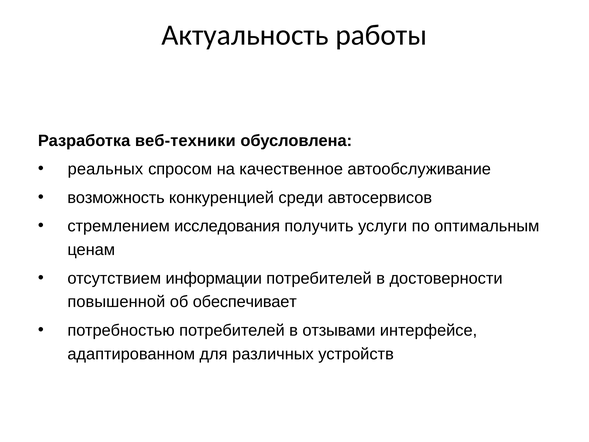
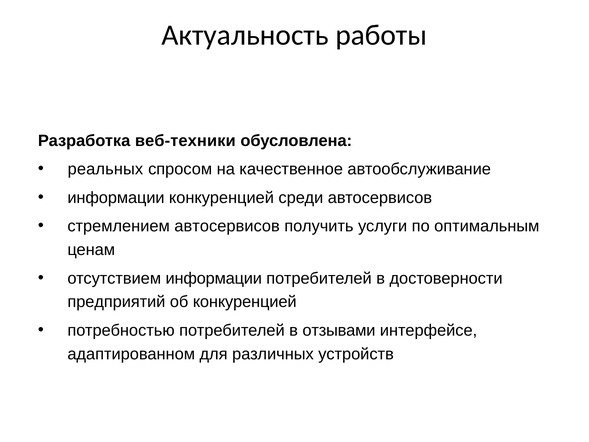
возможность: возможность -> информации (116, 198)
стремлением исследования: исследования -> автосервисов (227, 226)
повышенной: повышенной -> предприятий (116, 302)
об обеспечивает: обеспечивает -> конкуренцией (245, 302)
